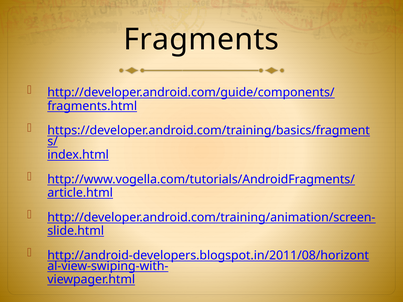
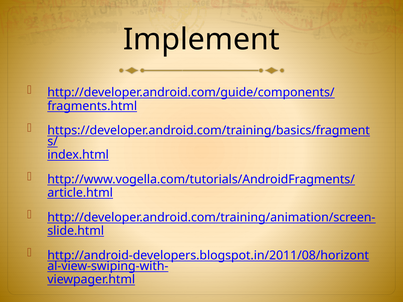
Fragments: Fragments -> Implement (201, 39)
